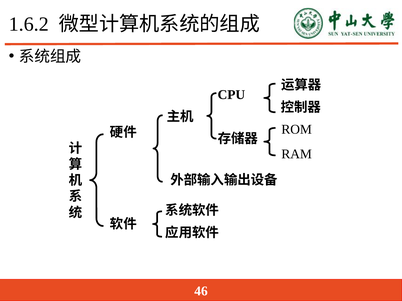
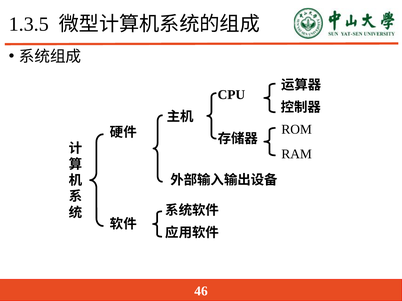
1.6.2: 1.6.2 -> 1.3.5 (29, 24)
